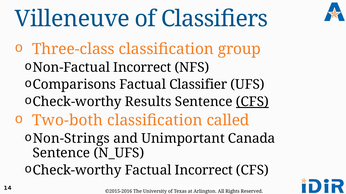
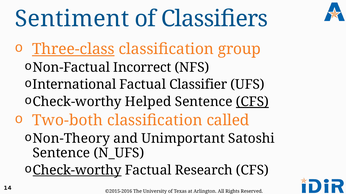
Villeneuve: Villeneuve -> Sentiment (72, 19)
Three-class underline: none -> present (73, 49)
Comparisons: Comparisons -> International (74, 85)
Results: Results -> Helped (148, 102)
Non-Strings: Non-Strings -> Non-Theory (71, 139)
Canada: Canada -> Satoshi (252, 139)
Check-worthy underline: none -> present (77, 171)
Factual Incorrect: Incorrect -> Research (204, 171)
